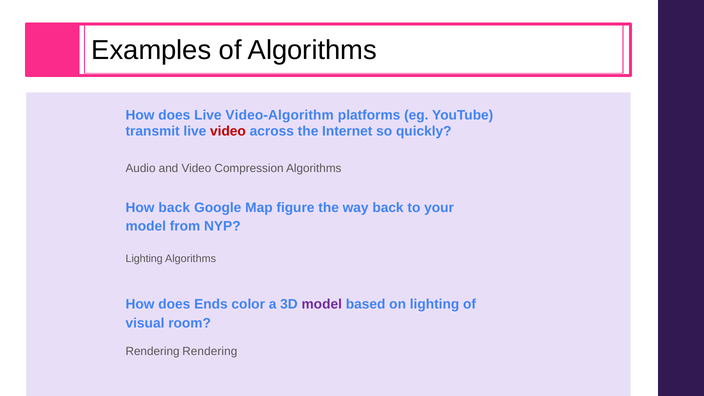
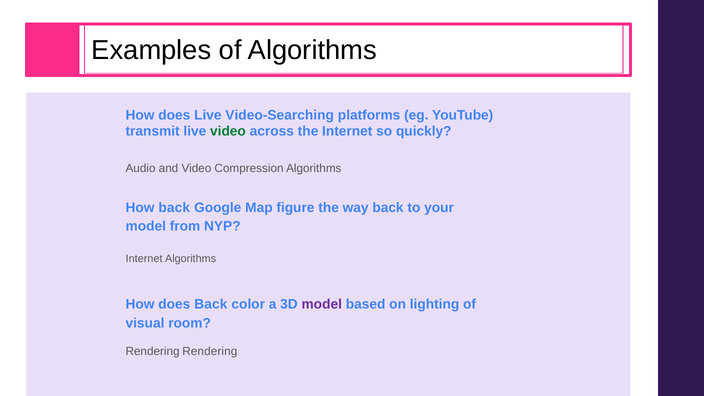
Video-Algorithm: Video-Algorithm -> Video-Searching (280, 115)
video colour: red -> green (228, 131)
Lighting: Lighting -> Internet (144, 259)
does Ends: Ends -> Back (211, 304)
